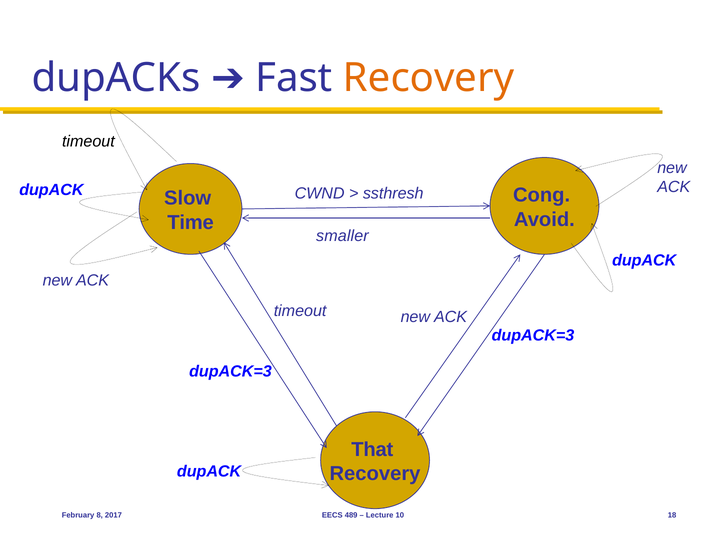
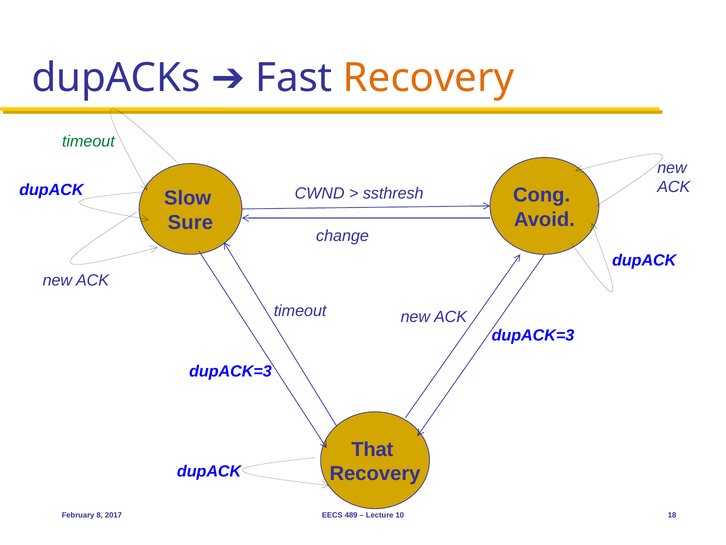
timeout colour: black -> green (88, 141)
Time: Time -> Sure (190, 222)
smaller: smaller -> change (342, 236)
